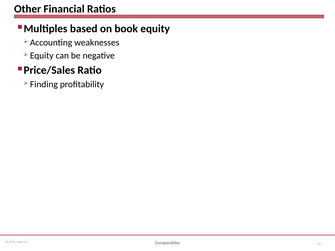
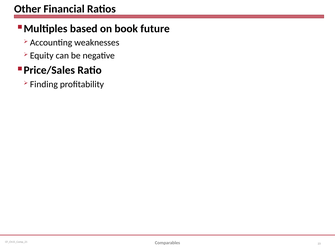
book equity: equity -> future (155, 29)
